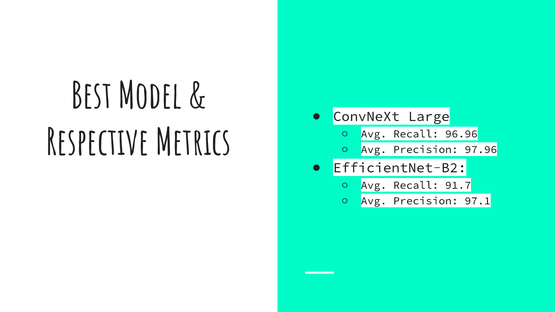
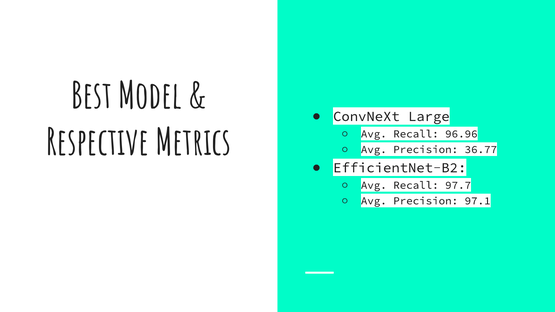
97.96: 97.96 -> 36.77 (481, 150)
91.7: 91.7 -> 97.7 (458, 185)
